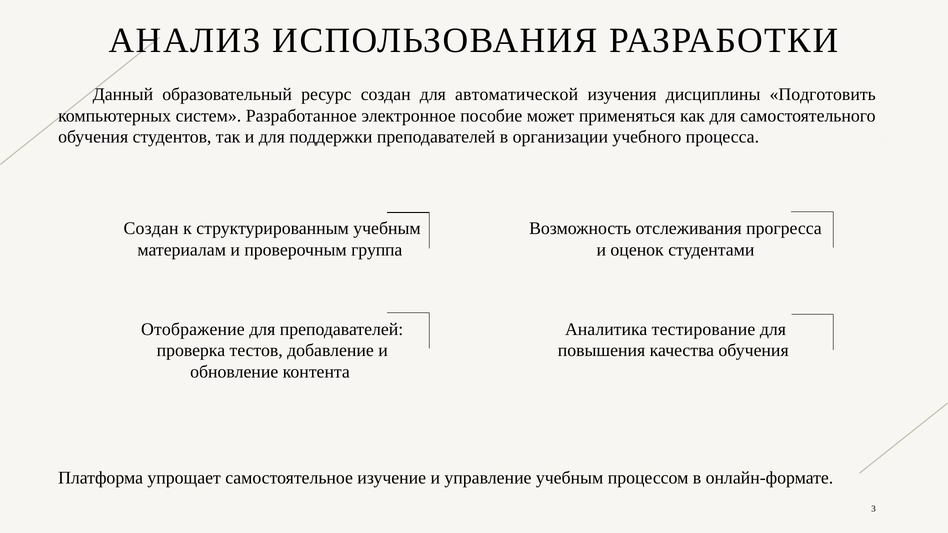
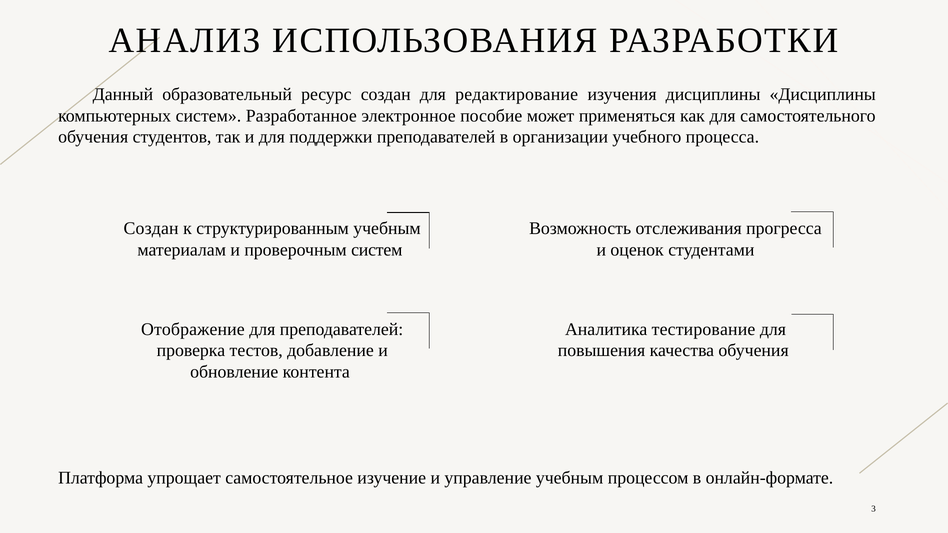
автоматической: автоматической -> редактирование (517, 94)
дисциплины Подготовить: Подготовить -> Дисциплины (823, 94)
проверочным группа: группа -> систем (377, 250)
